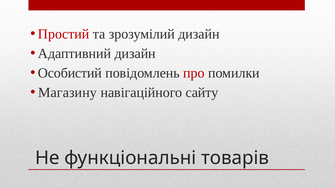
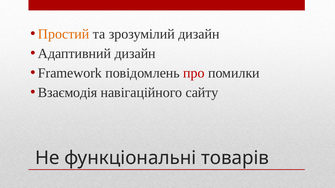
Простий colour: red -> orange (64, 34)
Особистий: Особистий -> Framework (70, 73)
Магазину: Магазину -> Взаємодія (68, 93)
